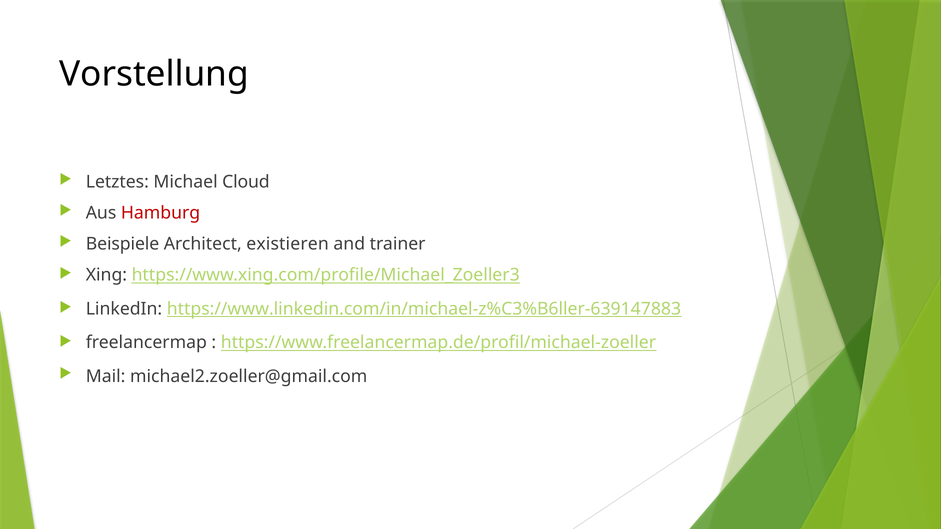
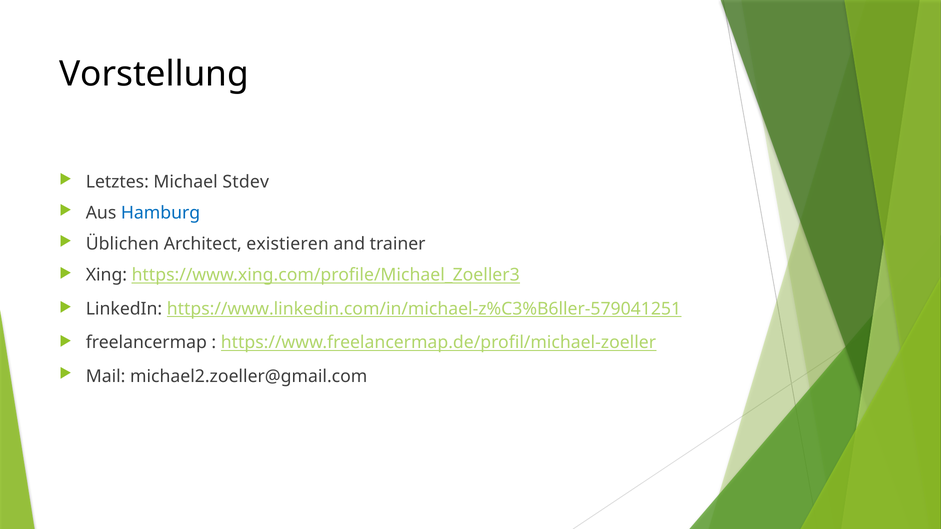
Cloud: Cloud -> Stdev (246, 182)
Hamburg colour: red -> blue (161, 213)
Beispiele: Beispiele -> Üblichen (122, 244)
https://www.linkedin.com/in/michael-z%C3%B6ller-639147883: https://www.linkedin.com/in/michael-z%C3%B6ller-639147883 -> https://www.linkedin.com/in/michael-z%C3%B6ller-579041251 (424, 309)
